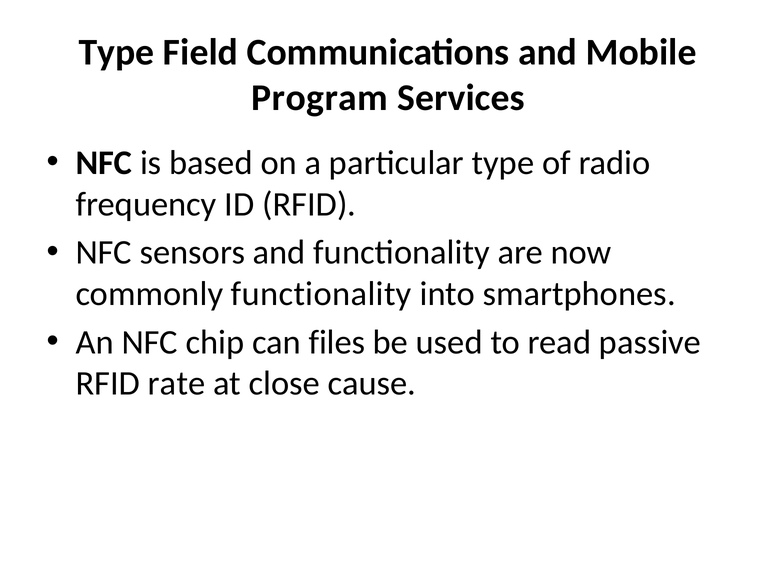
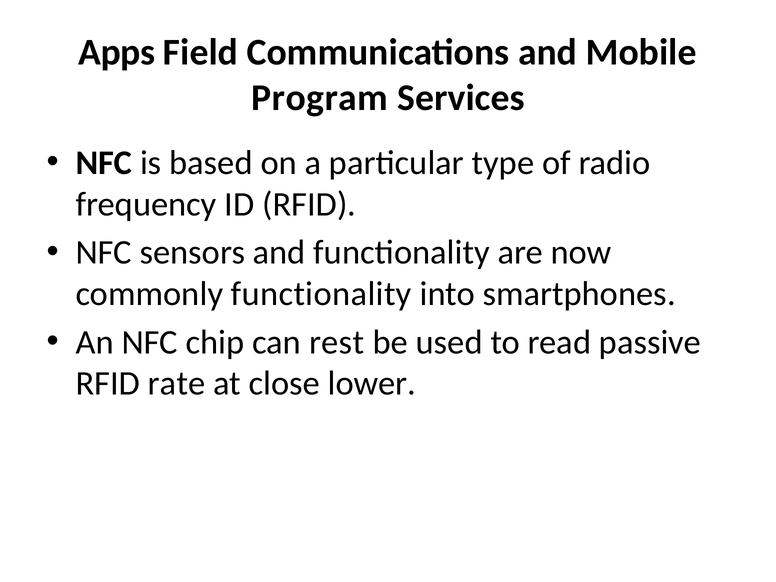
Type: Type -> Apps (117, 52)
files: files -> rest (337, 342)
cause: cause -> lower (372, 384)
